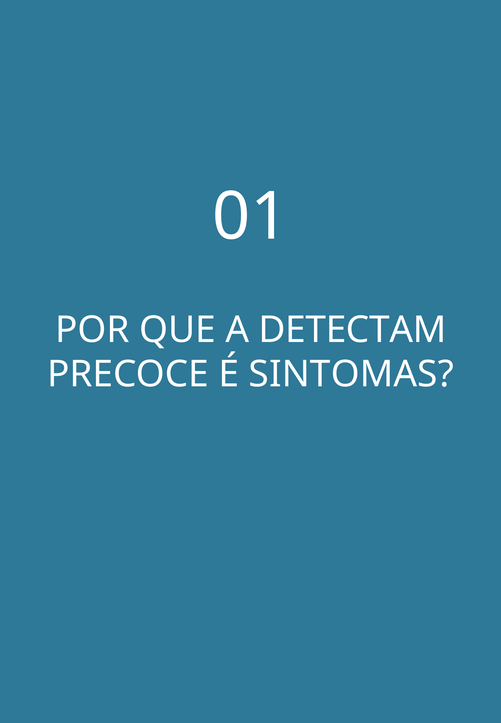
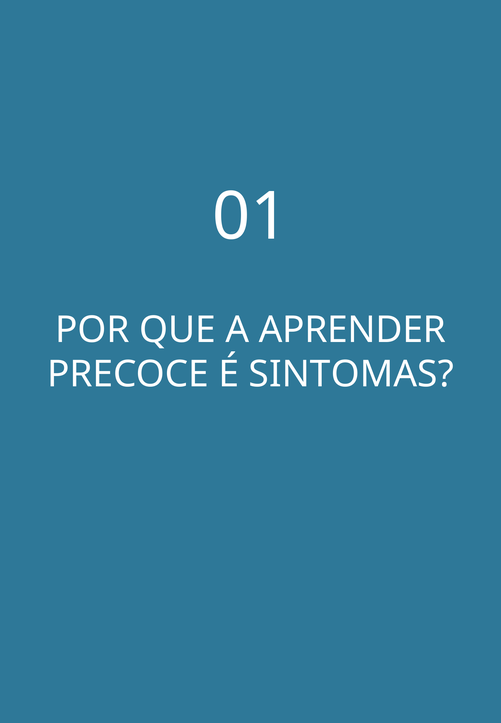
DETECTAM: DETECTAM -> APRENDER (352, 330)
